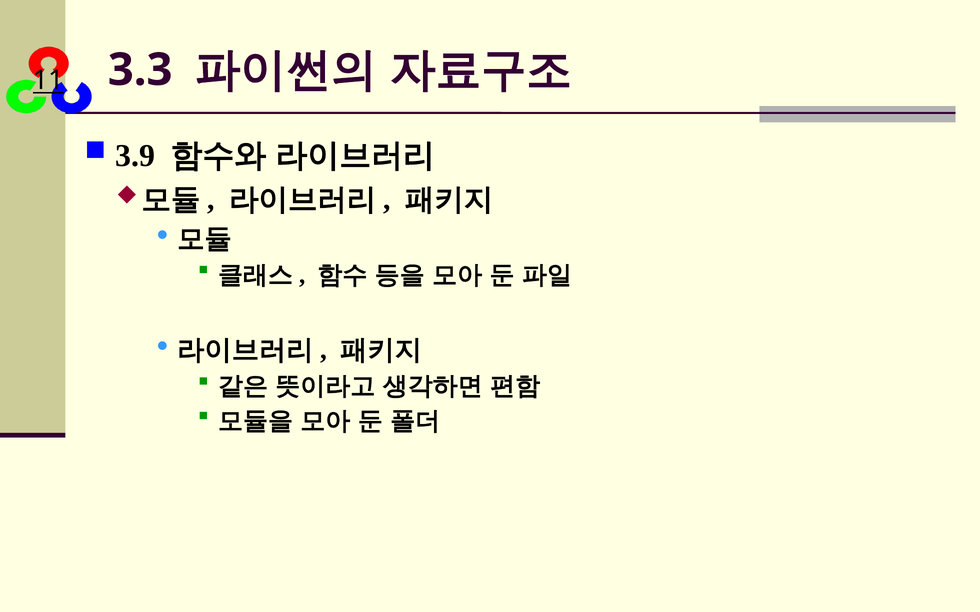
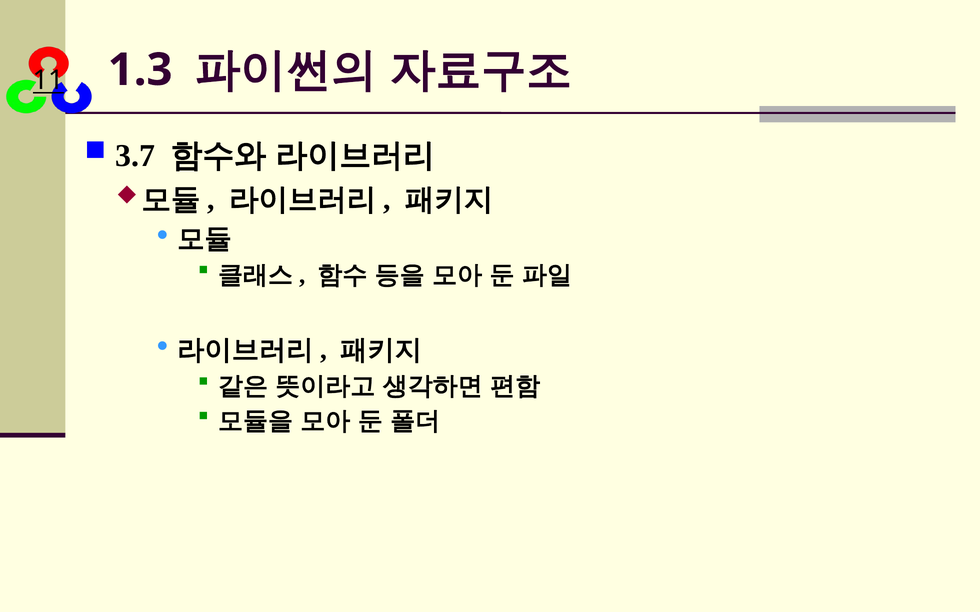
3.3: 3.3 -> 1.3 (140, 70)
3.9: 3.9 -> 3.7 (135, 156)
